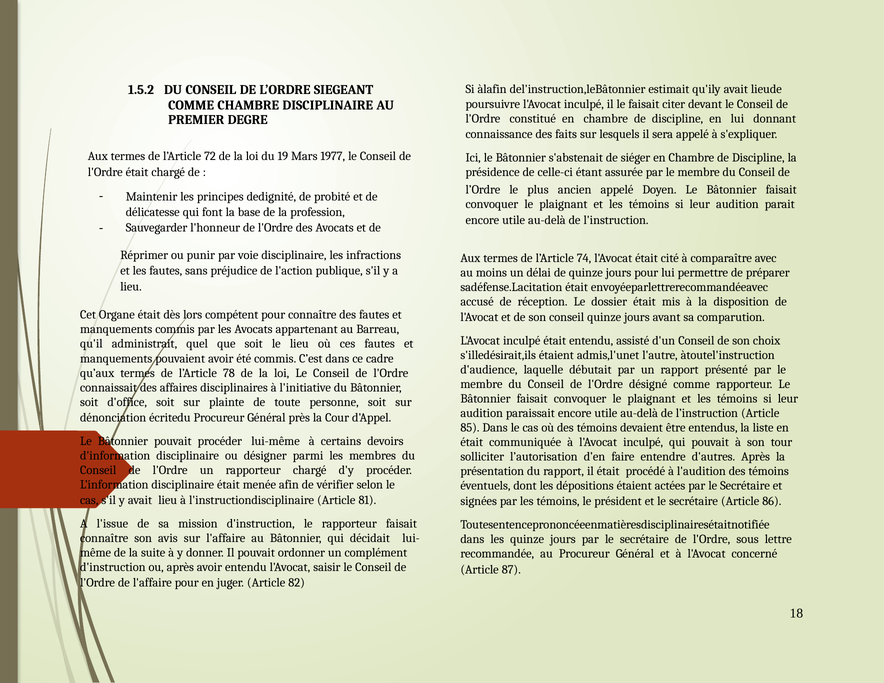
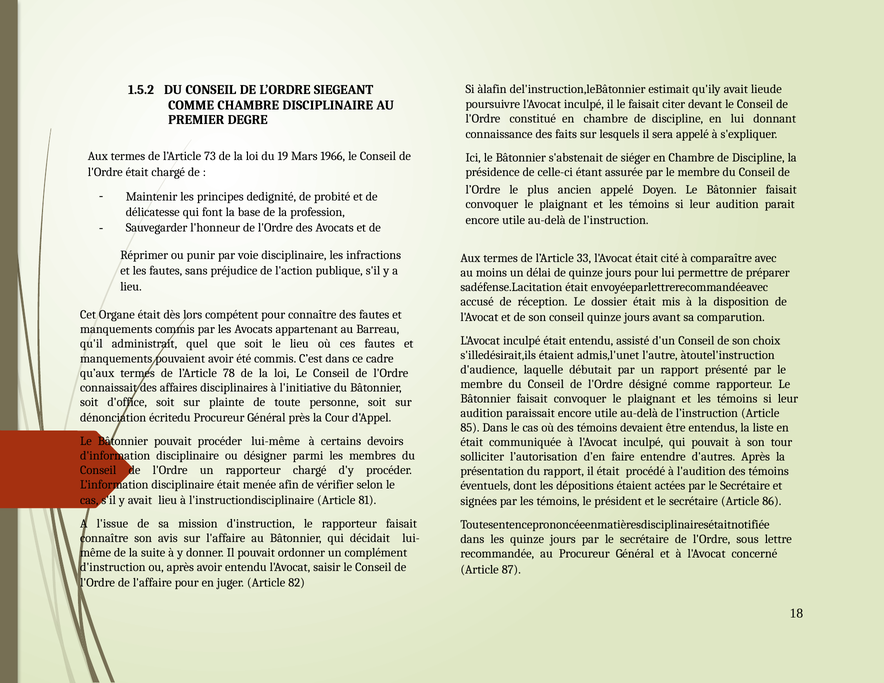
72: 72 -> 73 (210, 156)
1977: 1977 -> 1966 (333, 156)
74: 74 -> 33 (584, 258)
